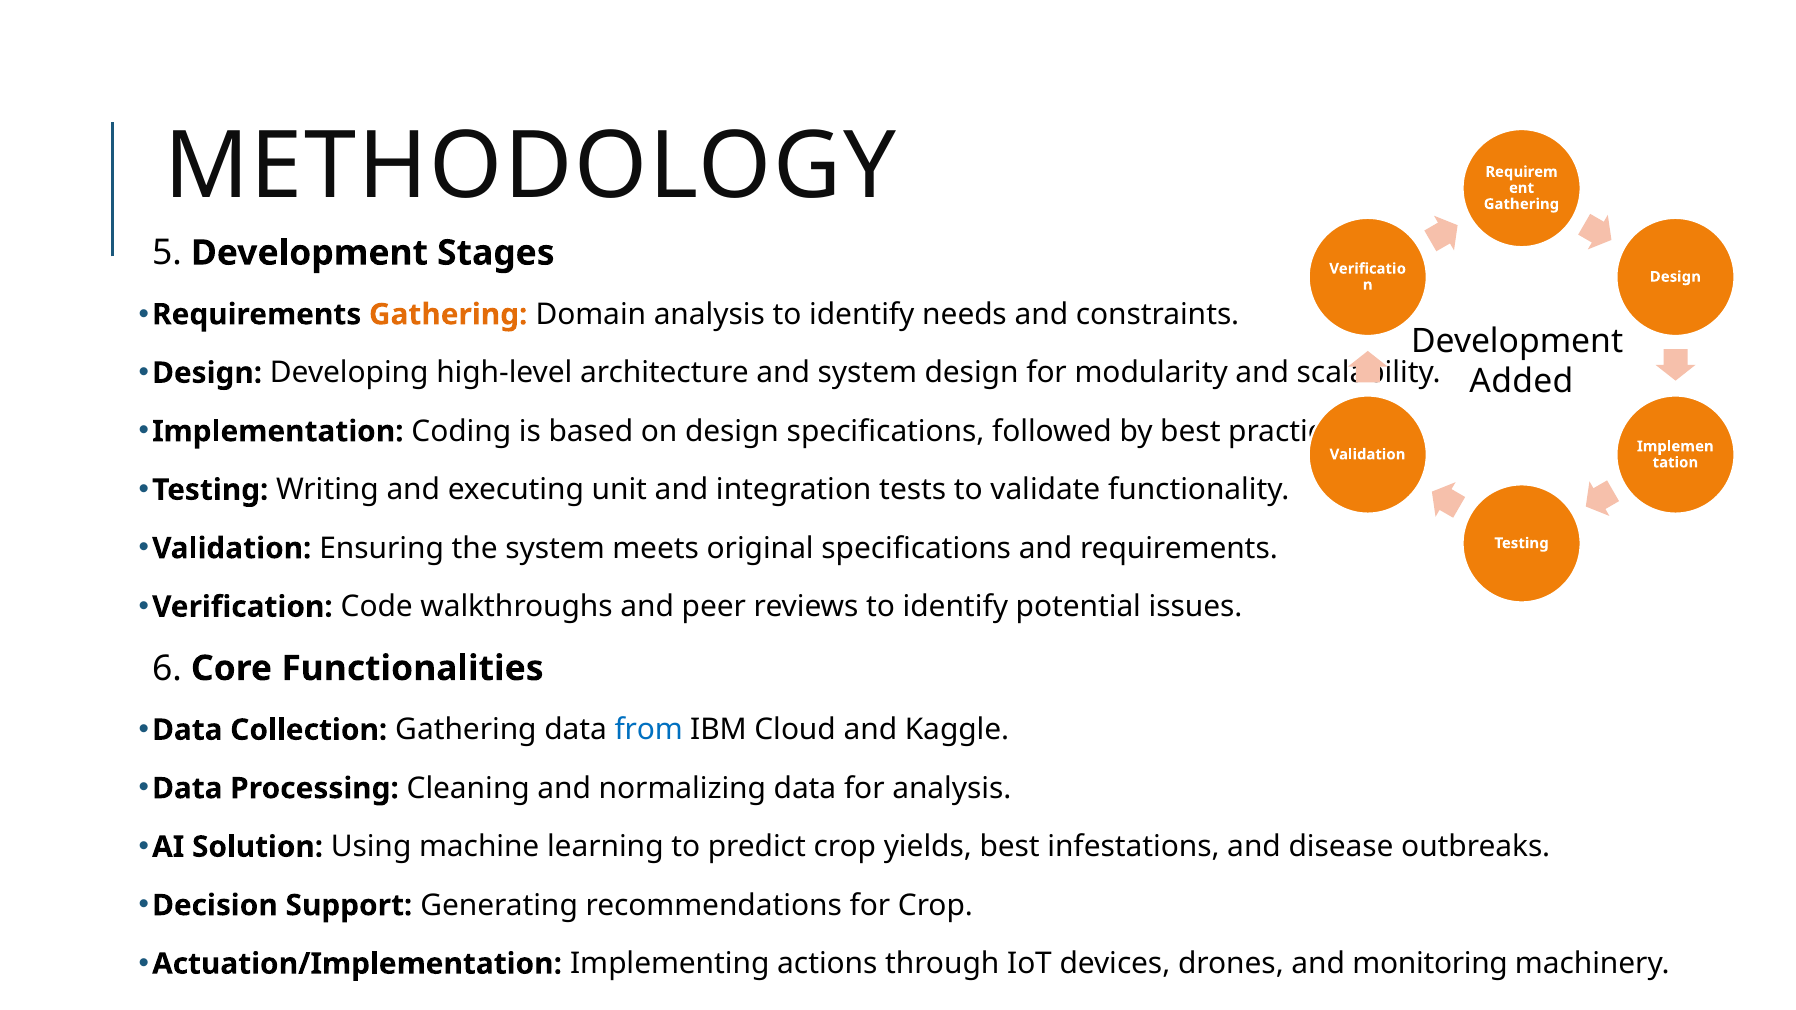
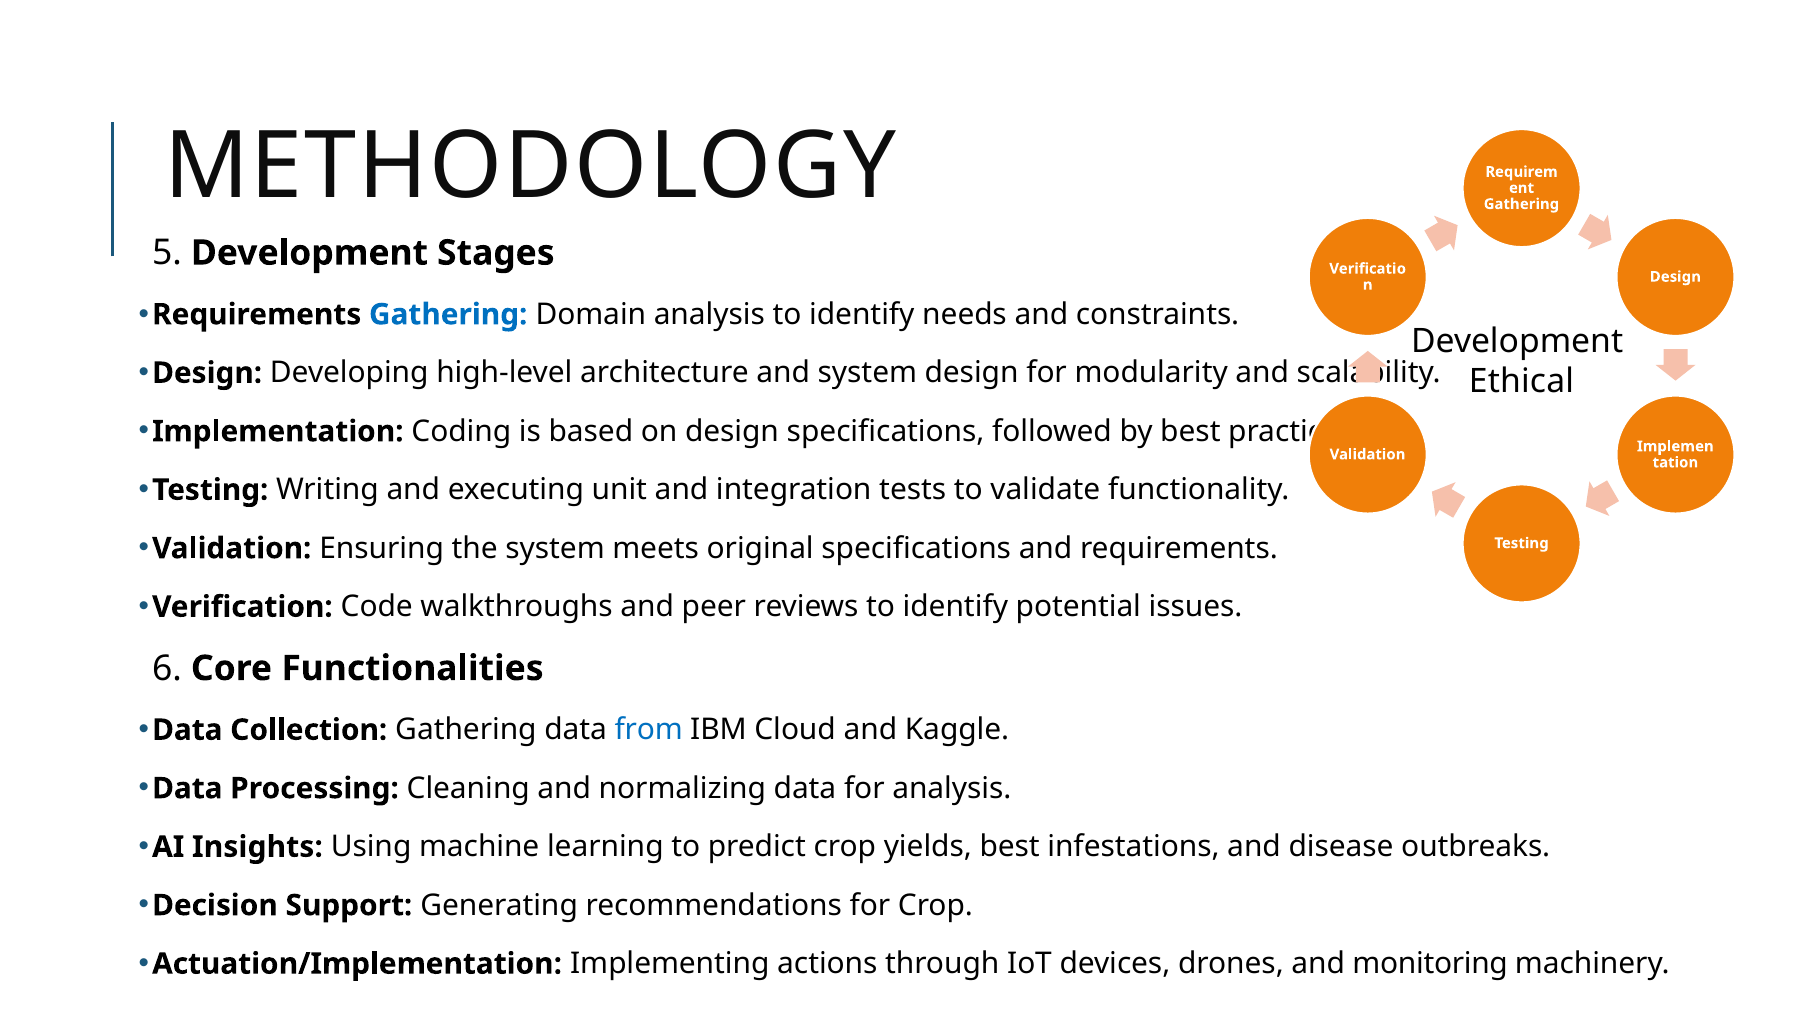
Gathering colour: orange -> blue (448, 315)
Added: Added -> Ethical (1521, 382)
Solution: Solution -> Insights (257, 847)
